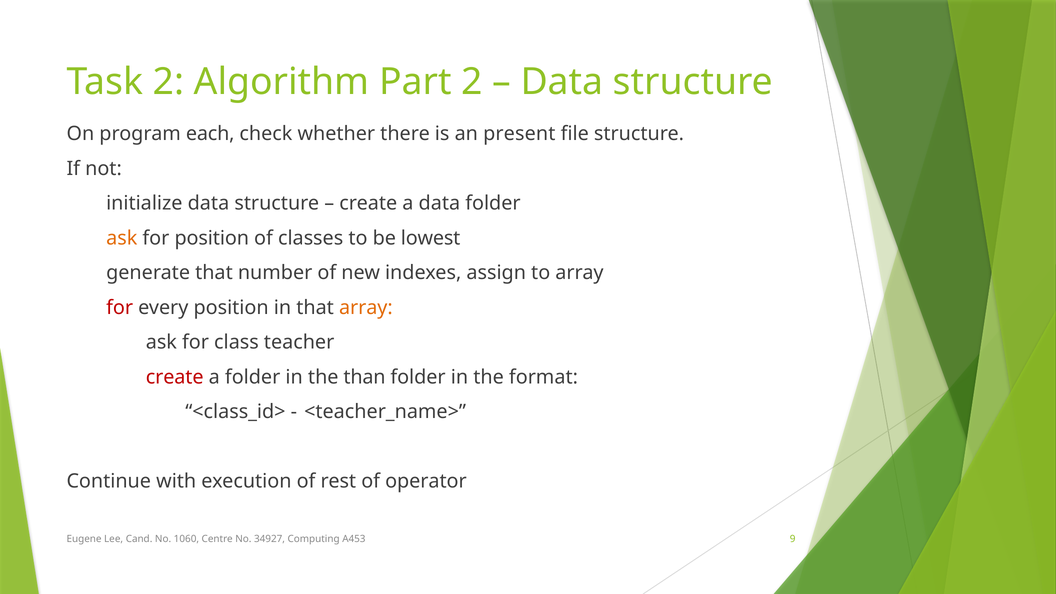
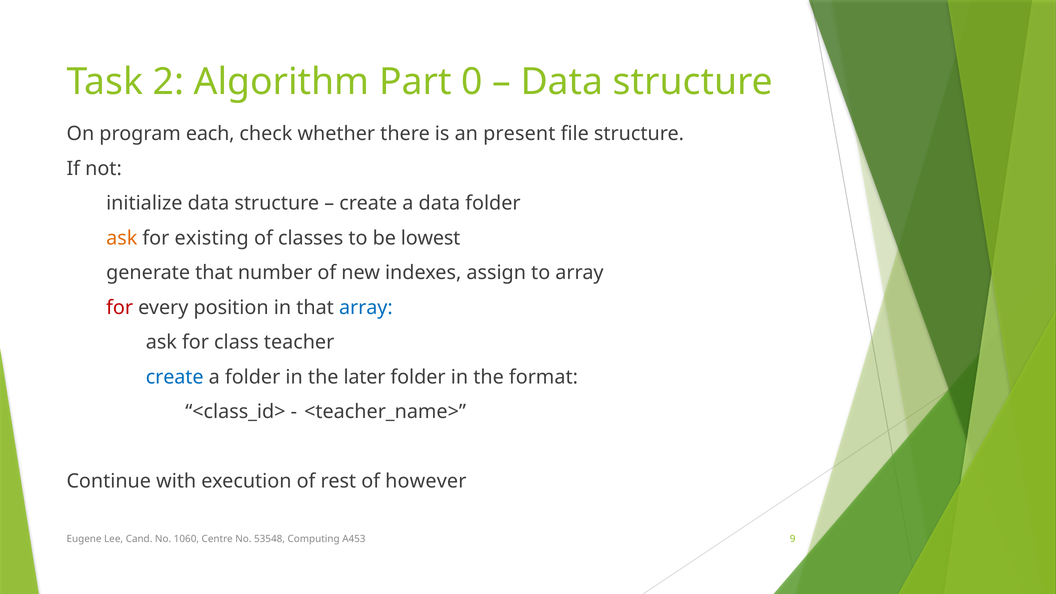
Part 2: 2 -> 0 (472, 82)
for position: position -> existing (212, 238)
array colour: orange -> blue (366, 308)
create colour: red -> blue (175, 377)
than: than -> later (364, 377)
operator: operator -> however (426, 481)
34927: 34927 -> 53548 (270, 539)
